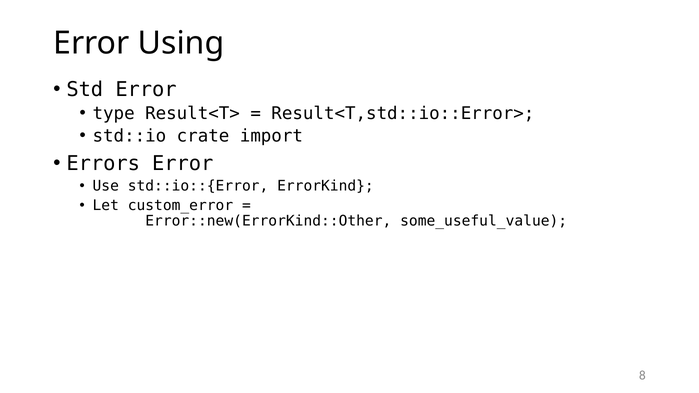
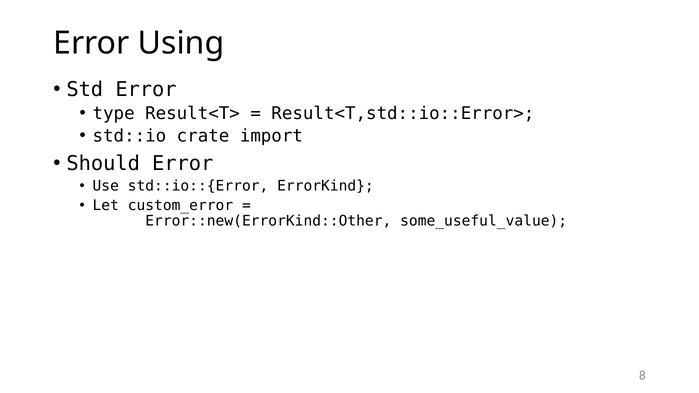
Errors: Errors -> Should (103, 164)
